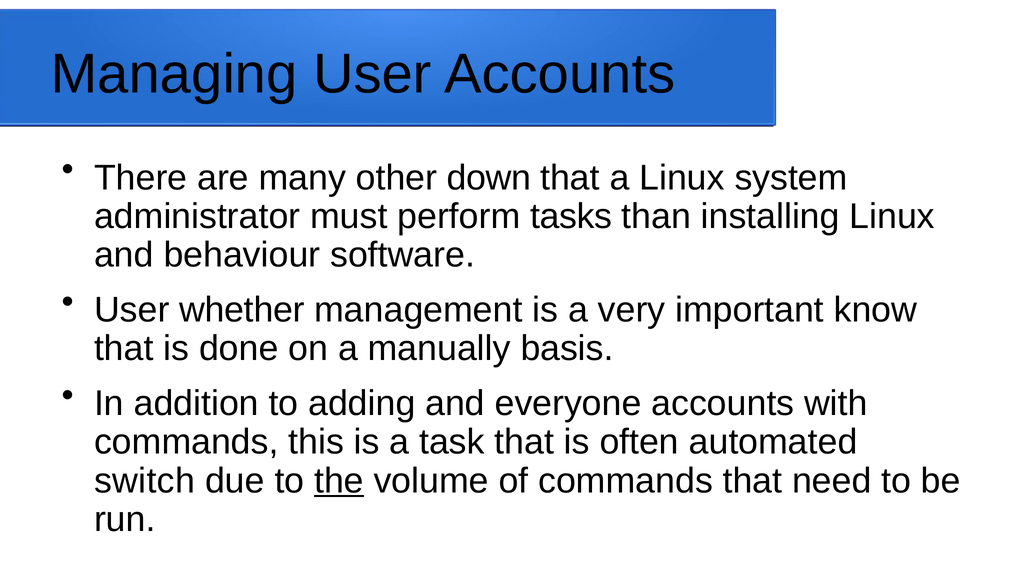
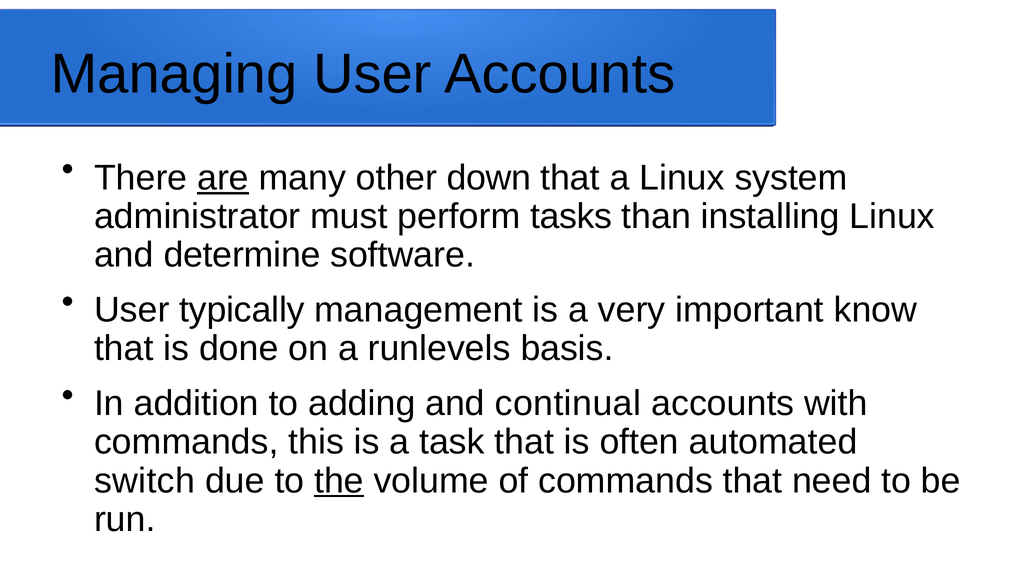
are underline: none -> present (223, 178)
behaviour: behaviour -> determine (242, 255)
whether: whether -> typically (242, 310)
manually: manually -> runlevels (439, 349)
everyone: everyone -> continual (568, 404)
